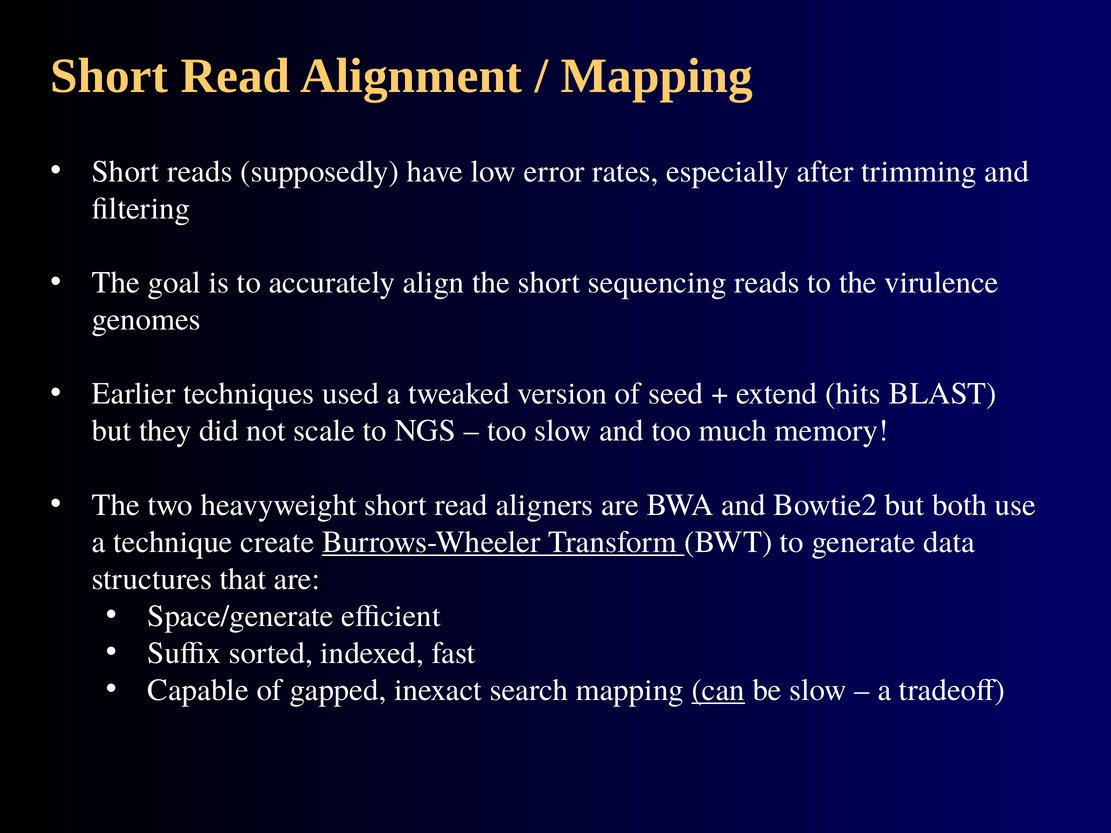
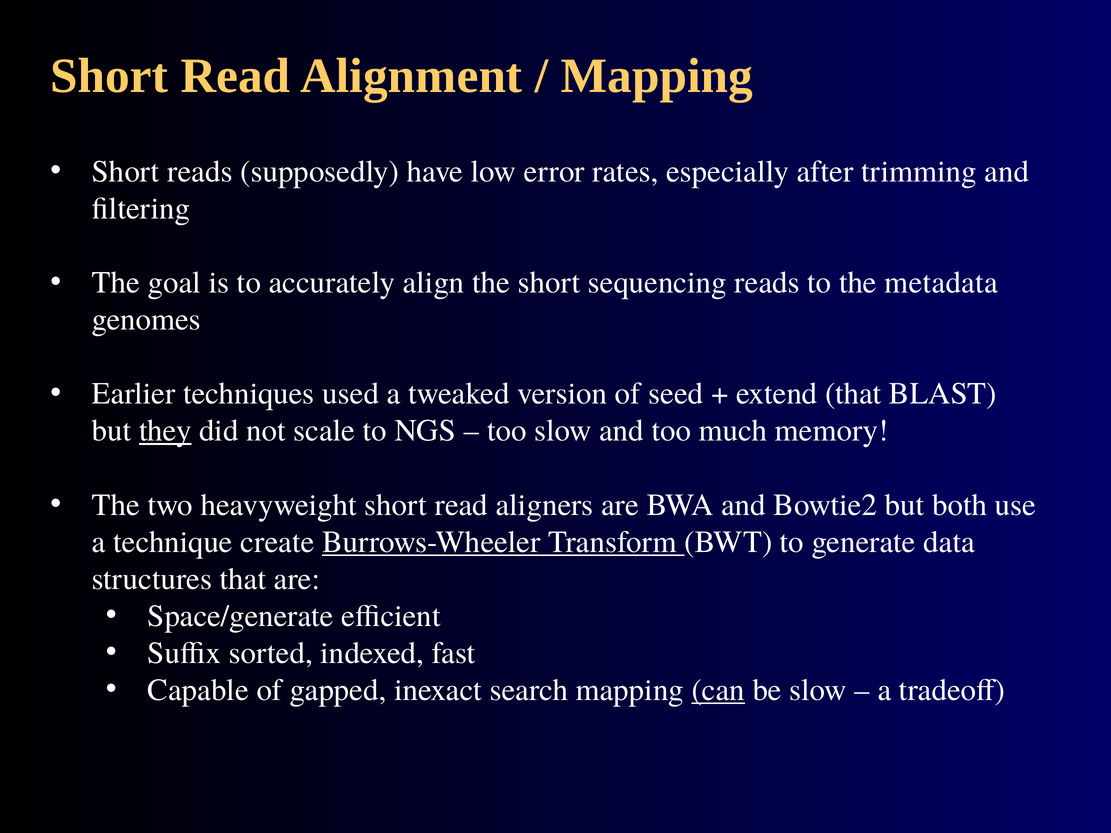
virulence: virulence -> metadata (941, 283)
extend hits: hits -> that (853, 394)
they underline: none -> present (165, 431)
